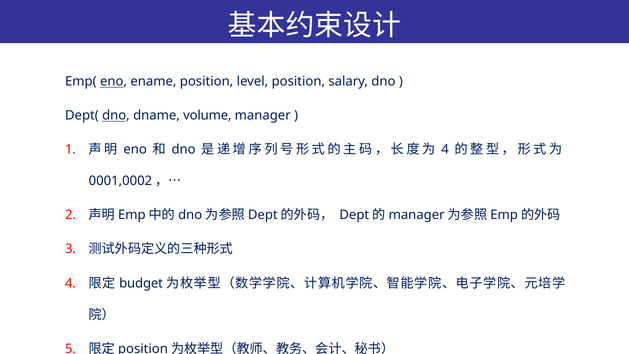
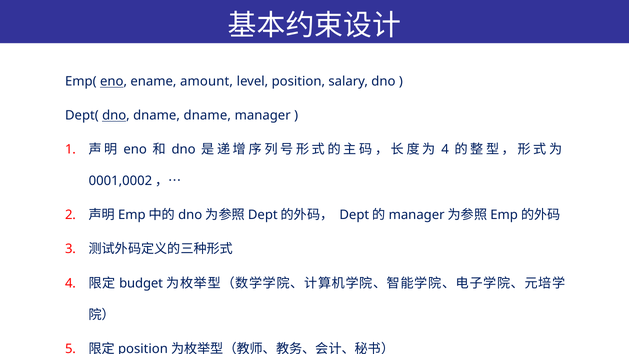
ename position: position -> amount (206, 81)
dname volume: volume -> dname (207, 115)
